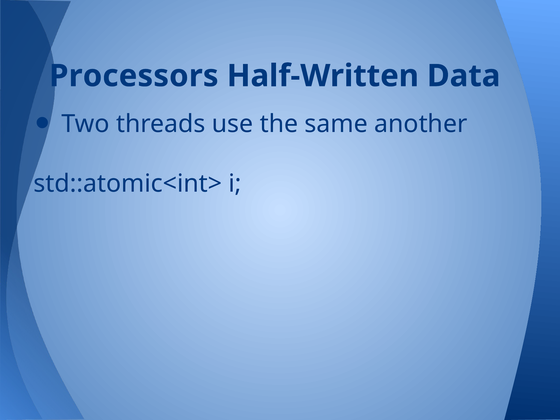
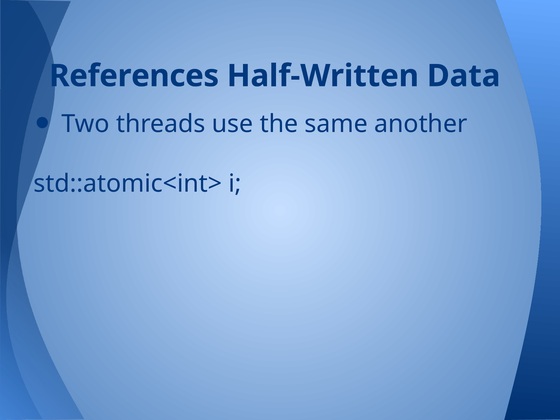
Processors: Processors -> References (134, 76)
